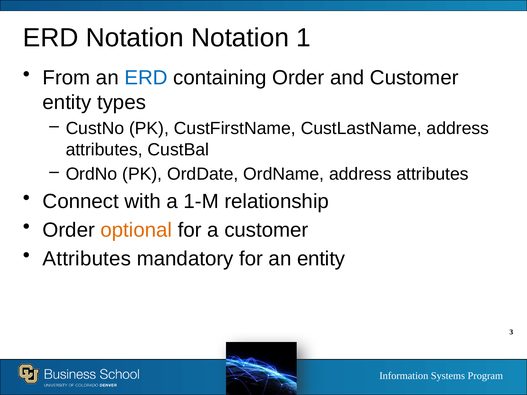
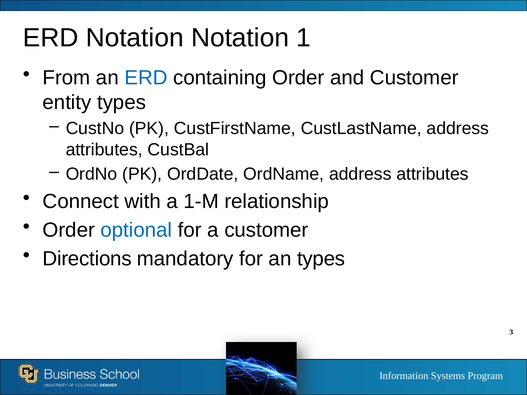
optional colour: orange -> blue (136, 230)
Attributes: Attributes -> Directions (87, 259)
an entity: entity -> types (321, 259)
